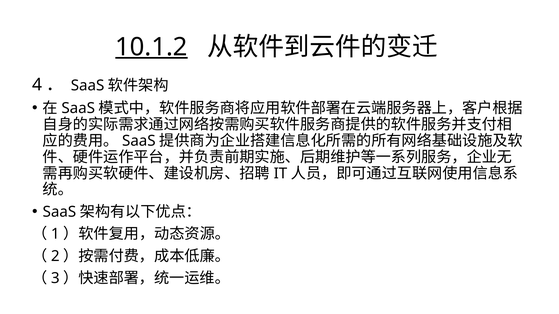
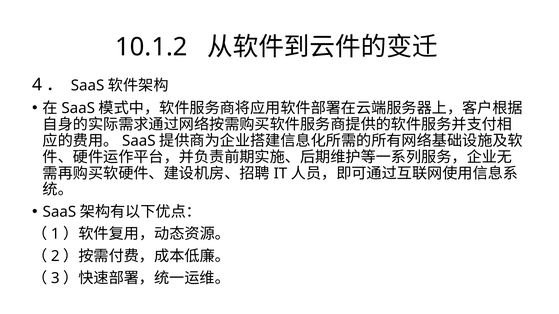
10.1.2 underline: present -> none (151, 47)
